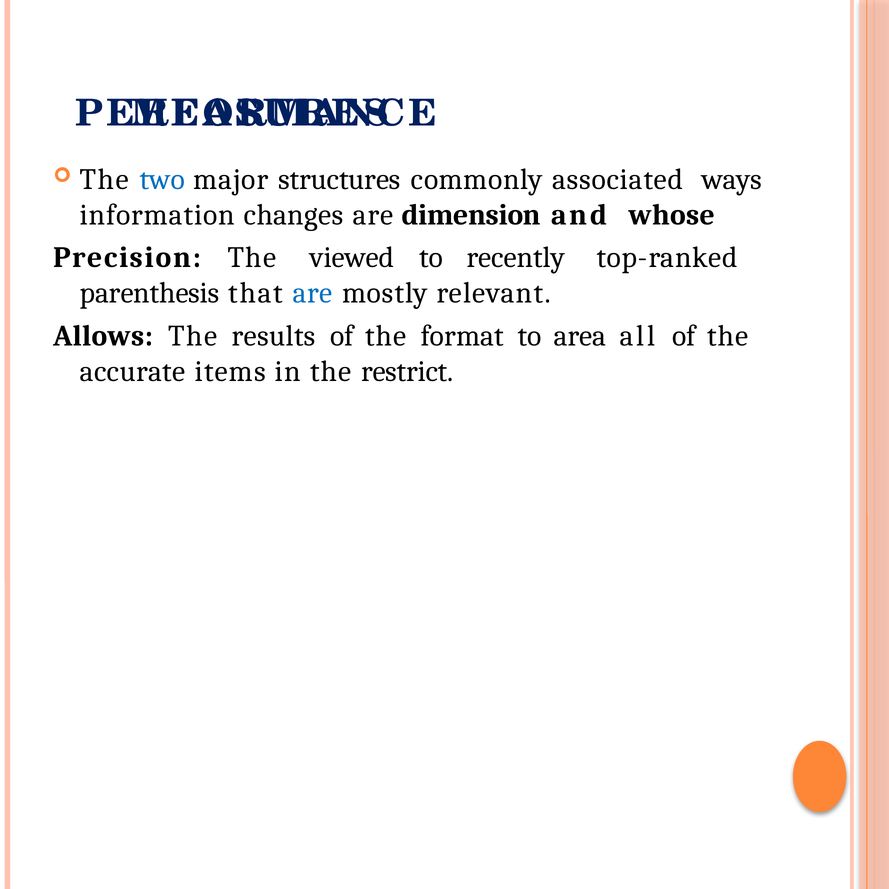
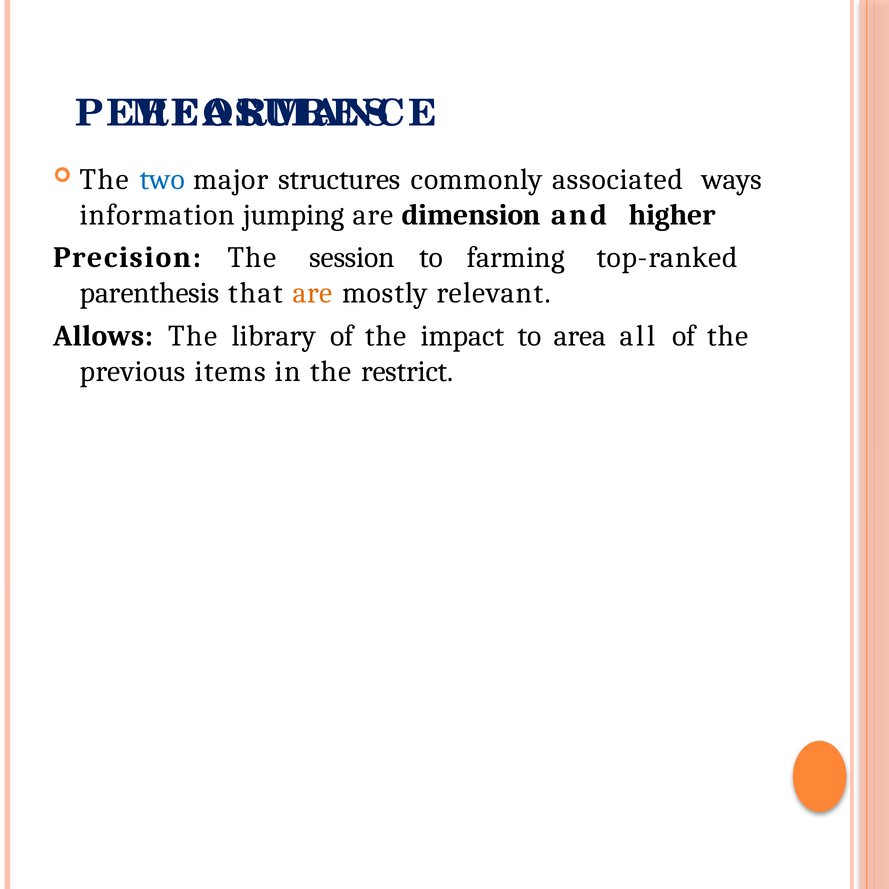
changes: changes -> jumping (294, 215)
whose: whose -> higher (672, 215)
viewed: viewed -> session (352, 258)
recently: recently -> farming (516, 258)
are colour: blue -> orange (313, 293)
results: results -> library (274, 336)
format: format -> impact (462, 336)
accurate: accurate -> previous (133, 371)
